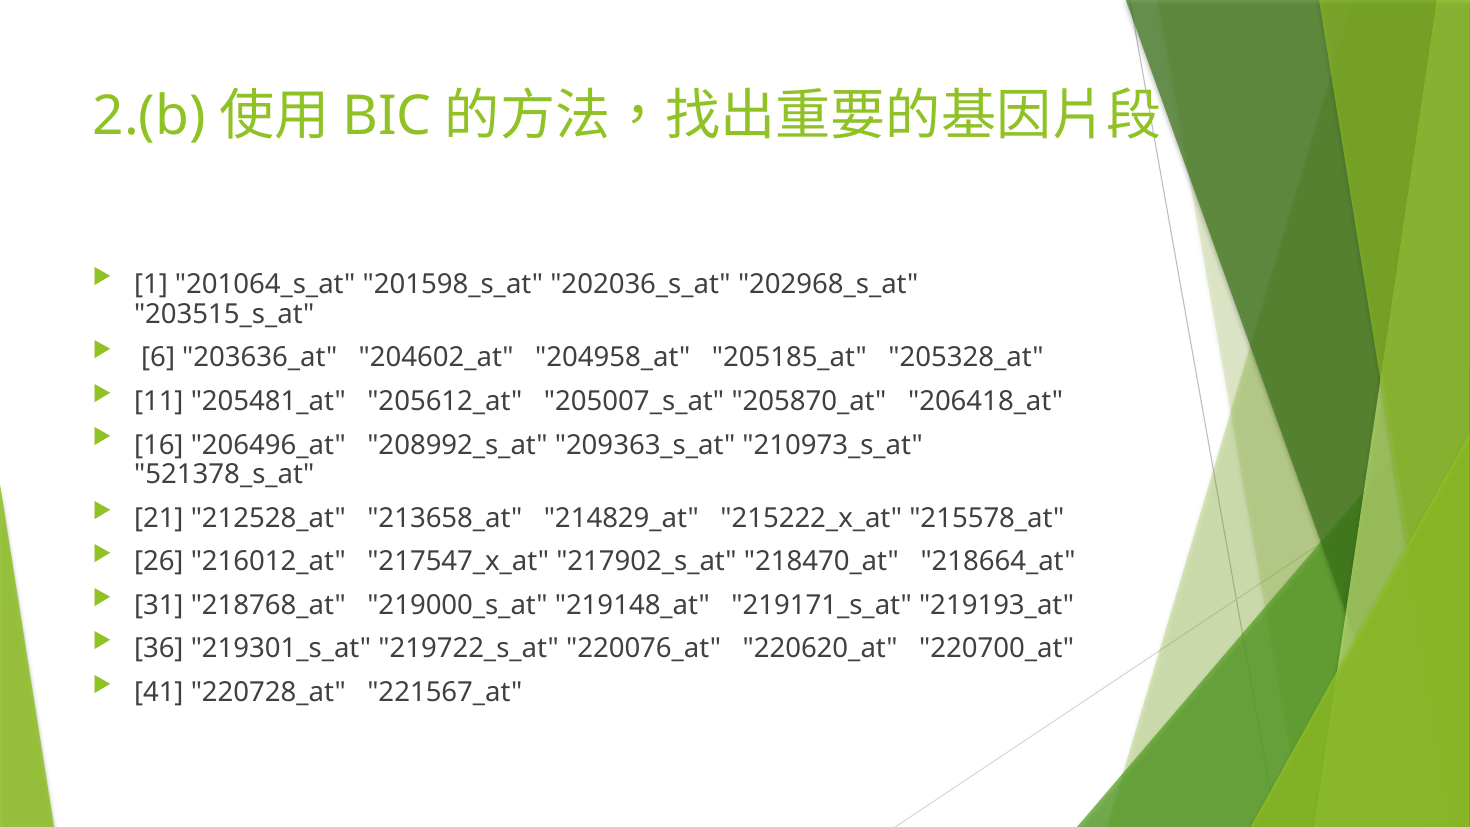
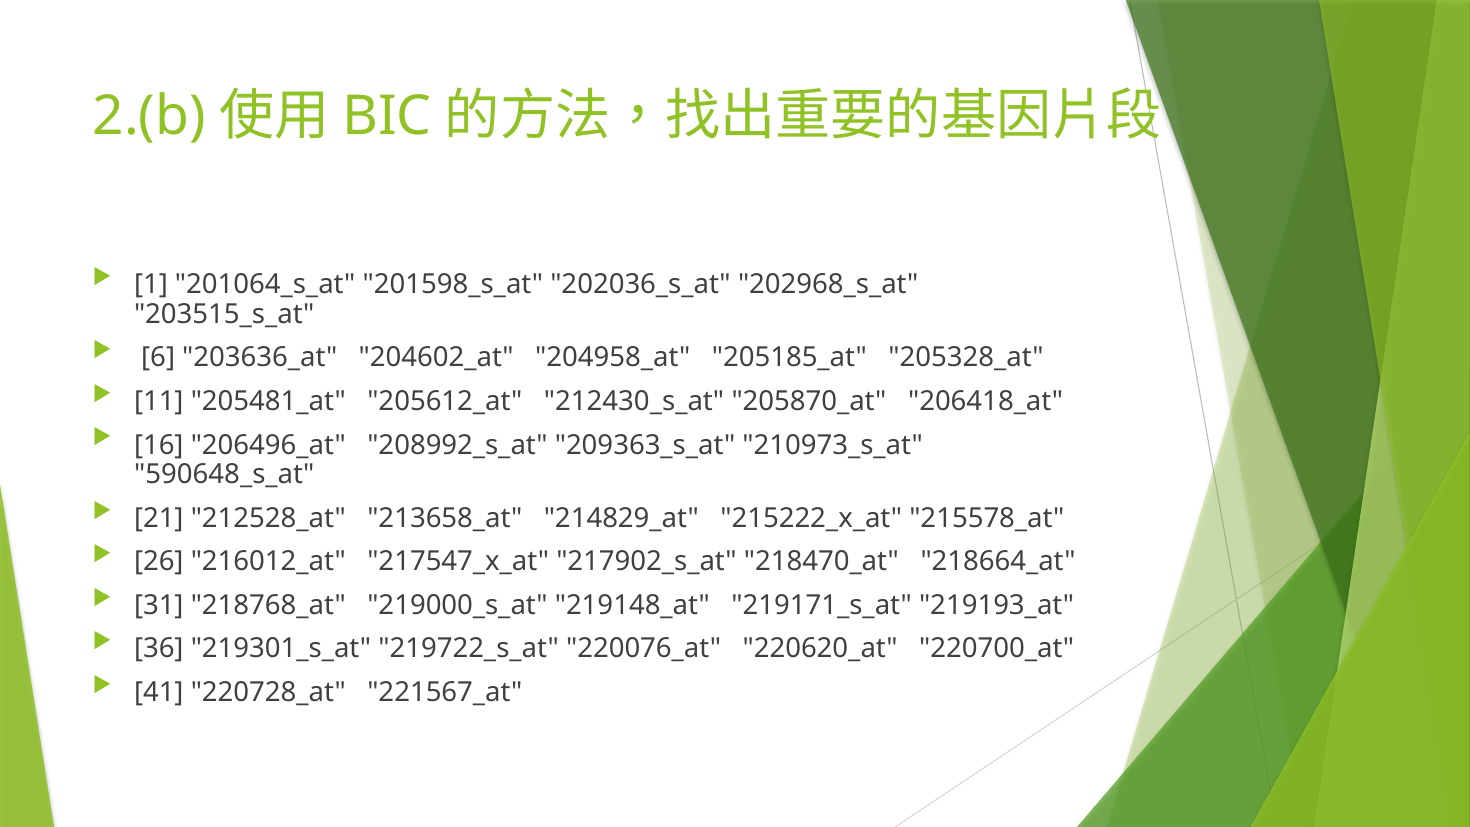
205007_s_at: 205007_s_at -> 212430_s_at (634, 401)
521378_s_at: 521378_s_at -> 590648_s_at (224, 475)
